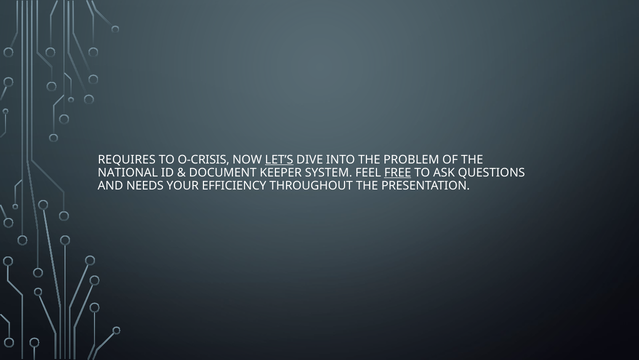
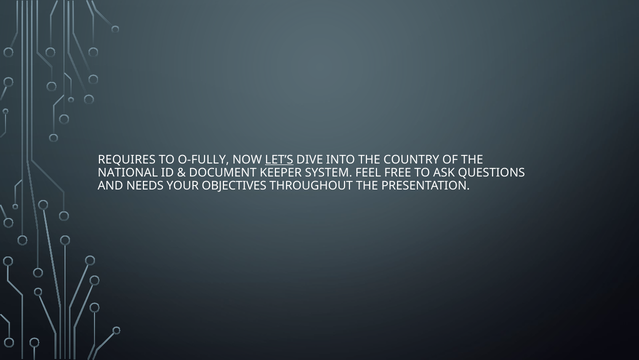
O-CRISIS: O-CRISIS -> O-FULLY (203, 159)
PROBLEM: PROBLEM -> COUNTRY (411, 159)
FREE underline: present -> none (398, 172)
EFFICIENCY: EFFICIENCY -> OBJECTIVES (234, 185)
